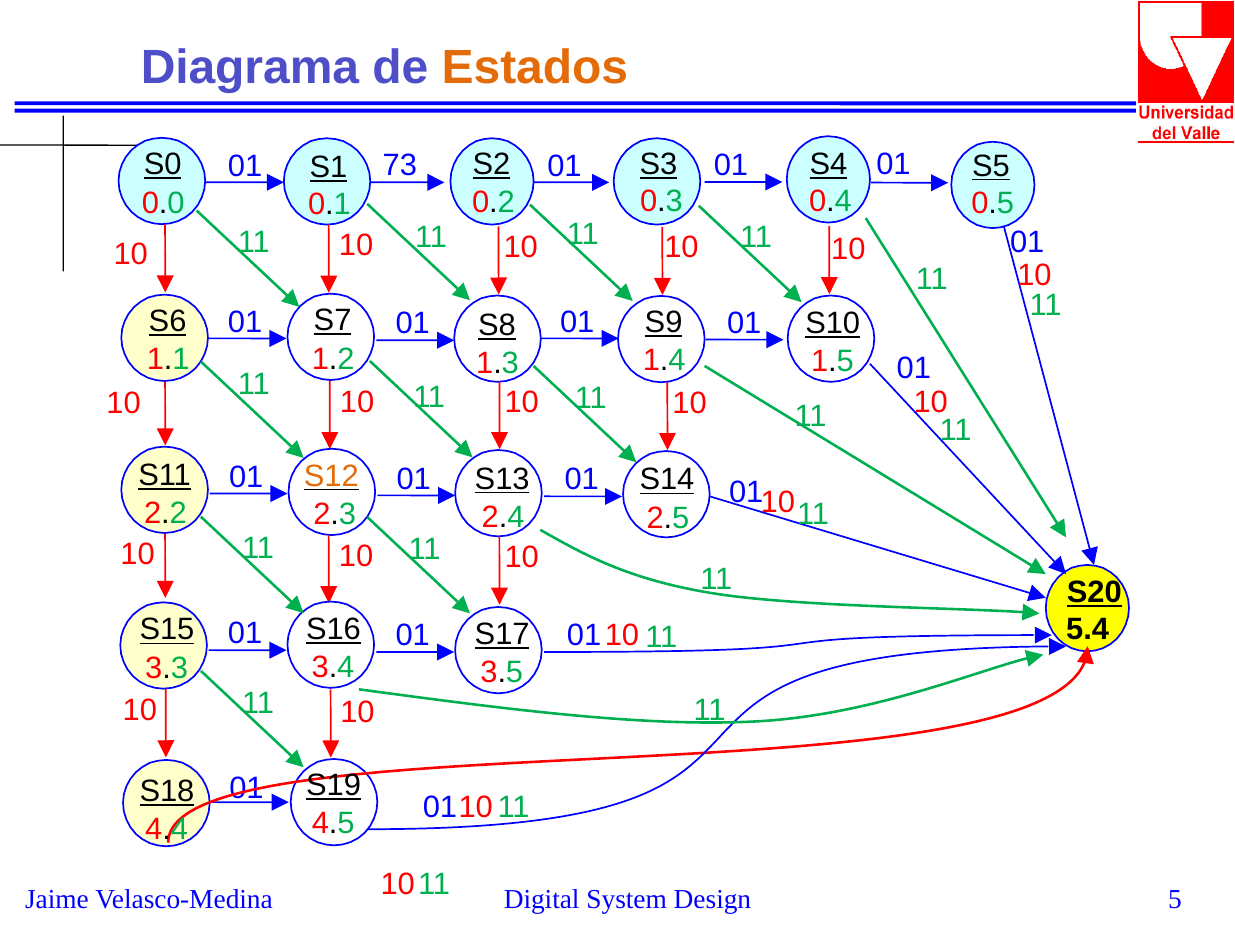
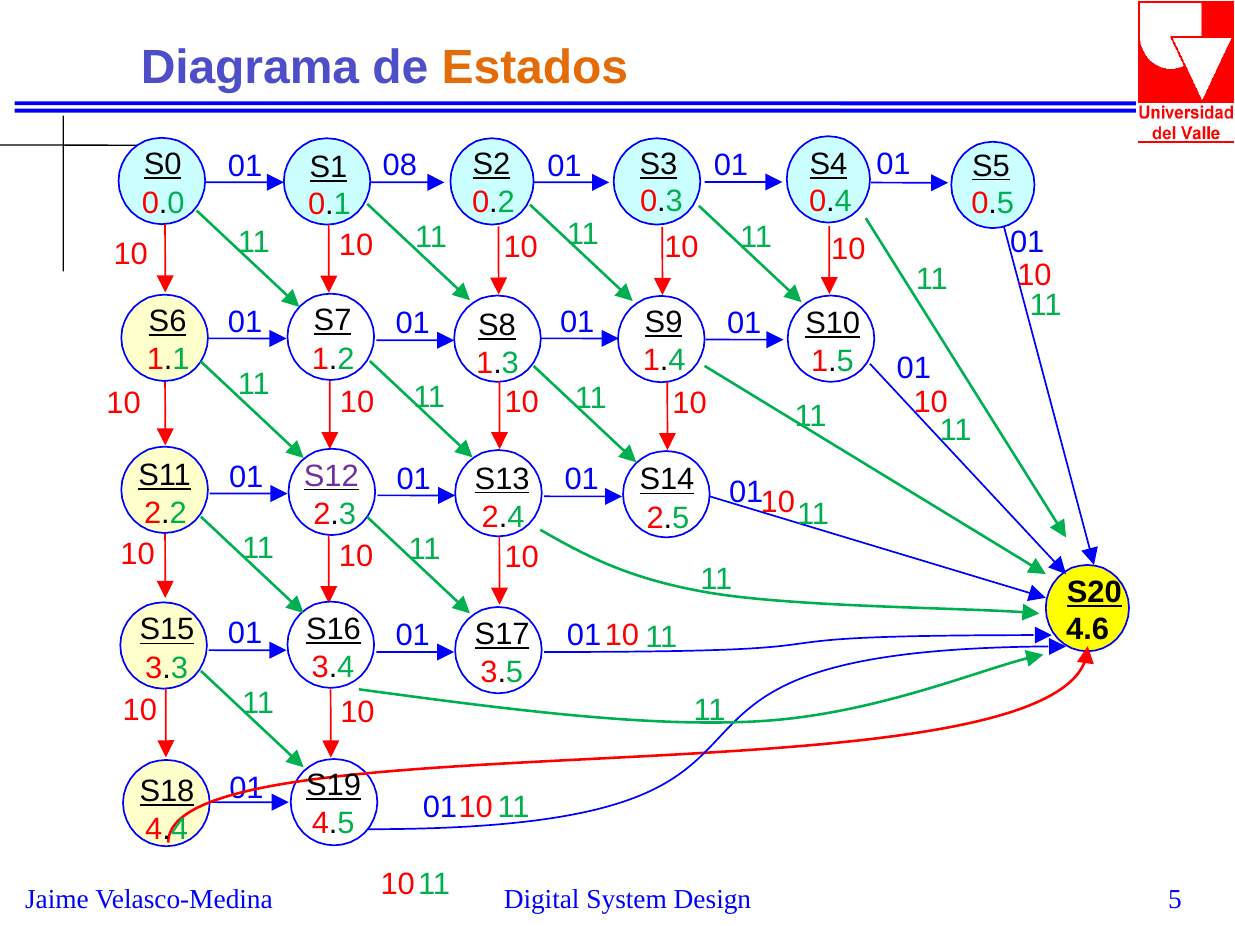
73: 73 -> 08 (400, 166)
S12 colour: orange -> purple (331, 476)
5.4: 5.4 -> 4.6 (1088, 630)
